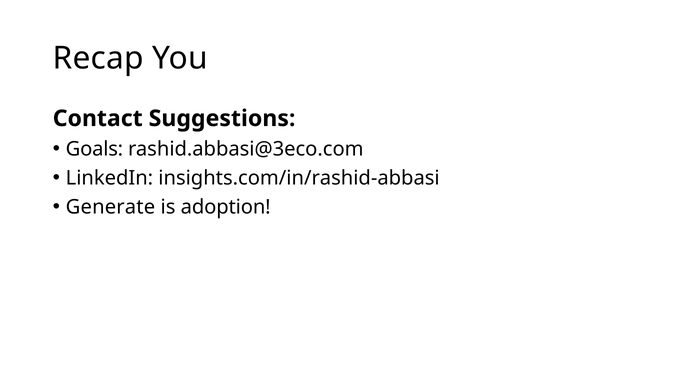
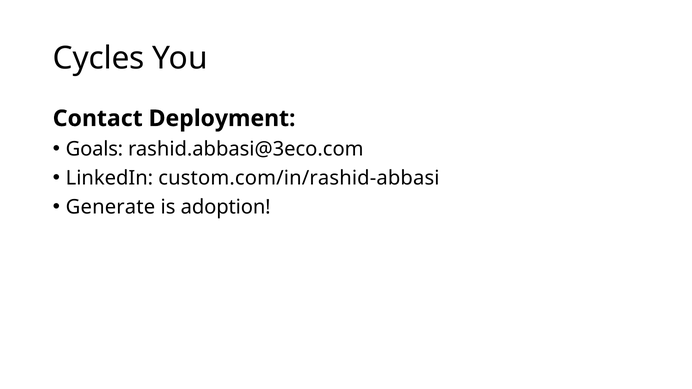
Recap: Recap -> Cycles (99, 58)
Suggestions: Suggestions -> Deployment (222, 119)
insights.com/in/rashid-abbasi: insights.com/in/rashid-abbasi -> custom.com/in/rashid-abbasi (299, 178)
